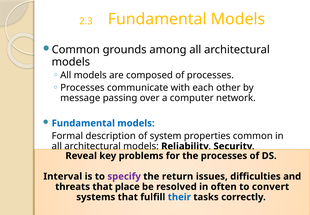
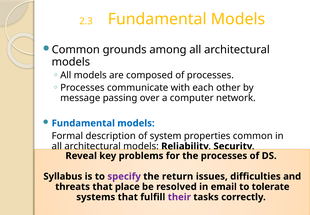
Interval: Interval -> Syllabus (63, 176)
often: often -> email (224, 186)
convert: convert -> tolerate (271, 186)
their colour: blue -> purple (179, 197)
